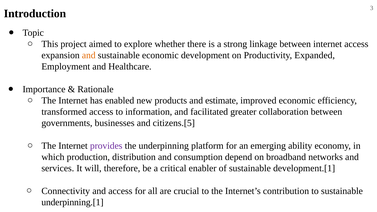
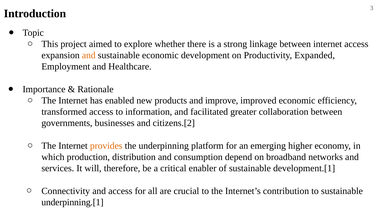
estimate: estimate -> improve (222, 101)
citizens.[5: citizens.[5 -> citizens.[2 (174, 123)
provides colour: purple -> orange (106, 146)
ability: ability -> higher (300, 146)
